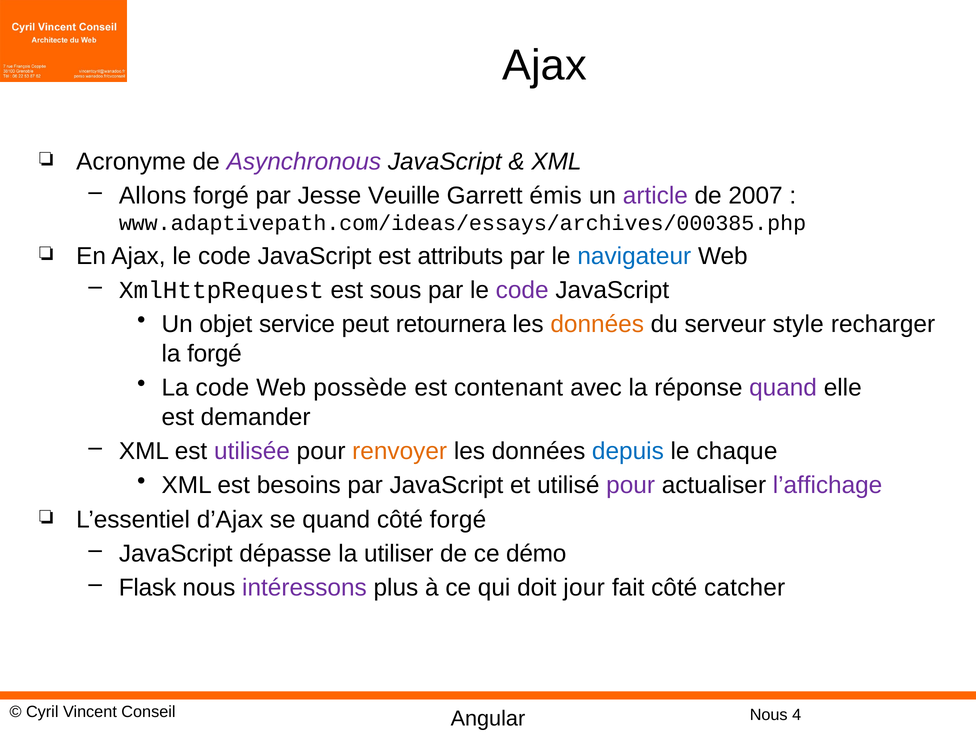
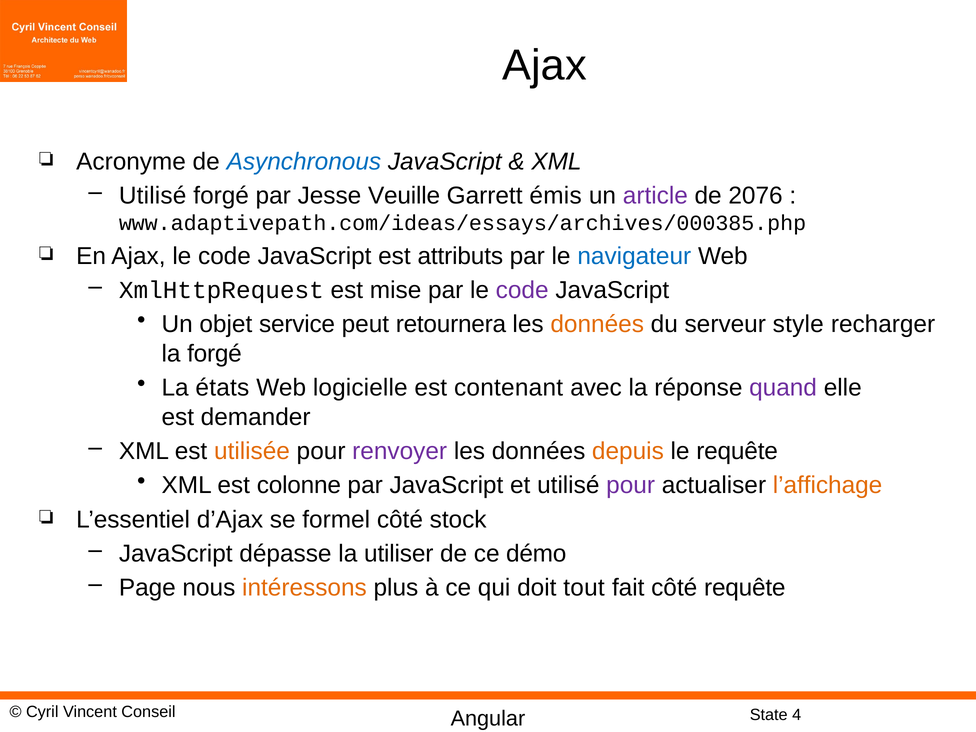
Asynchronous colour: purple -> blue (304, 162)
Allons: Allons -> Utilisé (153, 196)
2007: 2007 -> 2076 (756, 196)
sous: sous -> mise (396, 290)
La code: code -> états (222, 388)
possède: possède -> logicielle (360, 388)
utilisée colour: purple -> orange (252, 451)
renvoyer colour: orange -> purple (400, 451)
depuis colour: blue -> orange (628, 451)
le chaque: chaque -> requête (737, 451)
besoins: besoins -> colonne (299, 485)
l’affichage colour: purple -> orange (828, 485)
se quand: quand -> formel (336, 520)
côté forgé: forgé -> stock (458, 520)
Flask: Flask -> Page (147, 588)
intéressons colour: purple -> orange (304, 588)
jour: jour -> tout (584, 588)
côté catcher: catcher -> requête (745, 588)
Nous: Nous -> State (769, 715)
